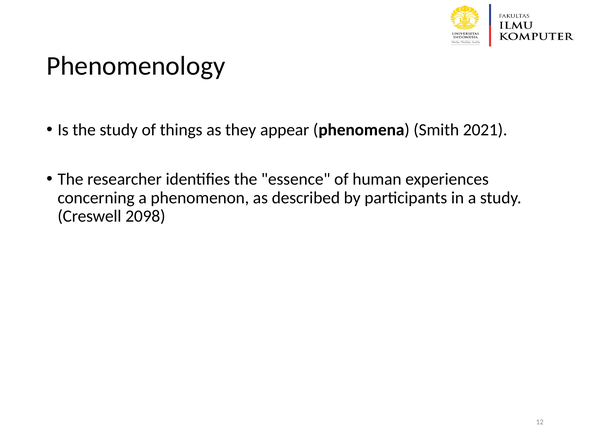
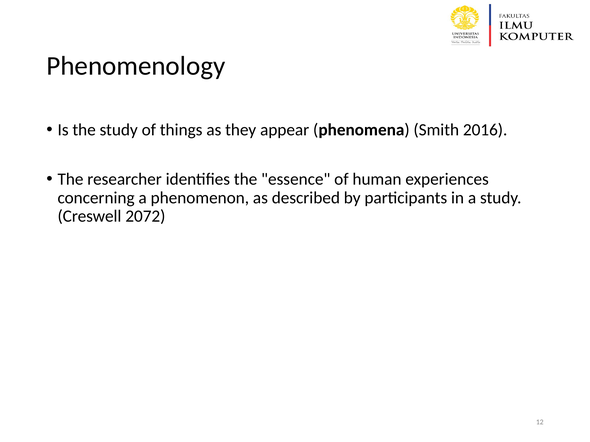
2021: 2021 -> 2016 (485, 130)
2098: 2098 -> 2072 (145, 217)
